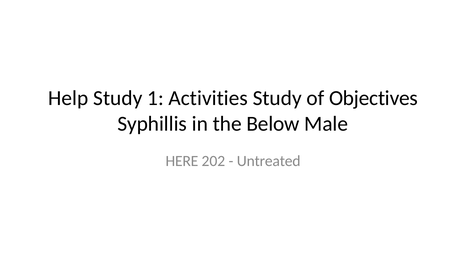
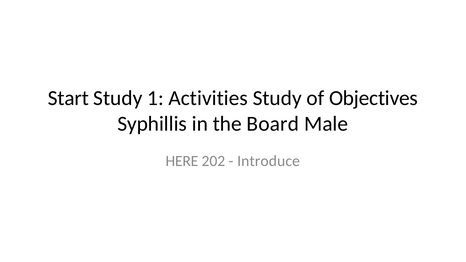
Help: Help -> Start (68, 98)
Below: Below -> Board (273, 124)
Untreated: Untreated -> Introduce (269, 161)
